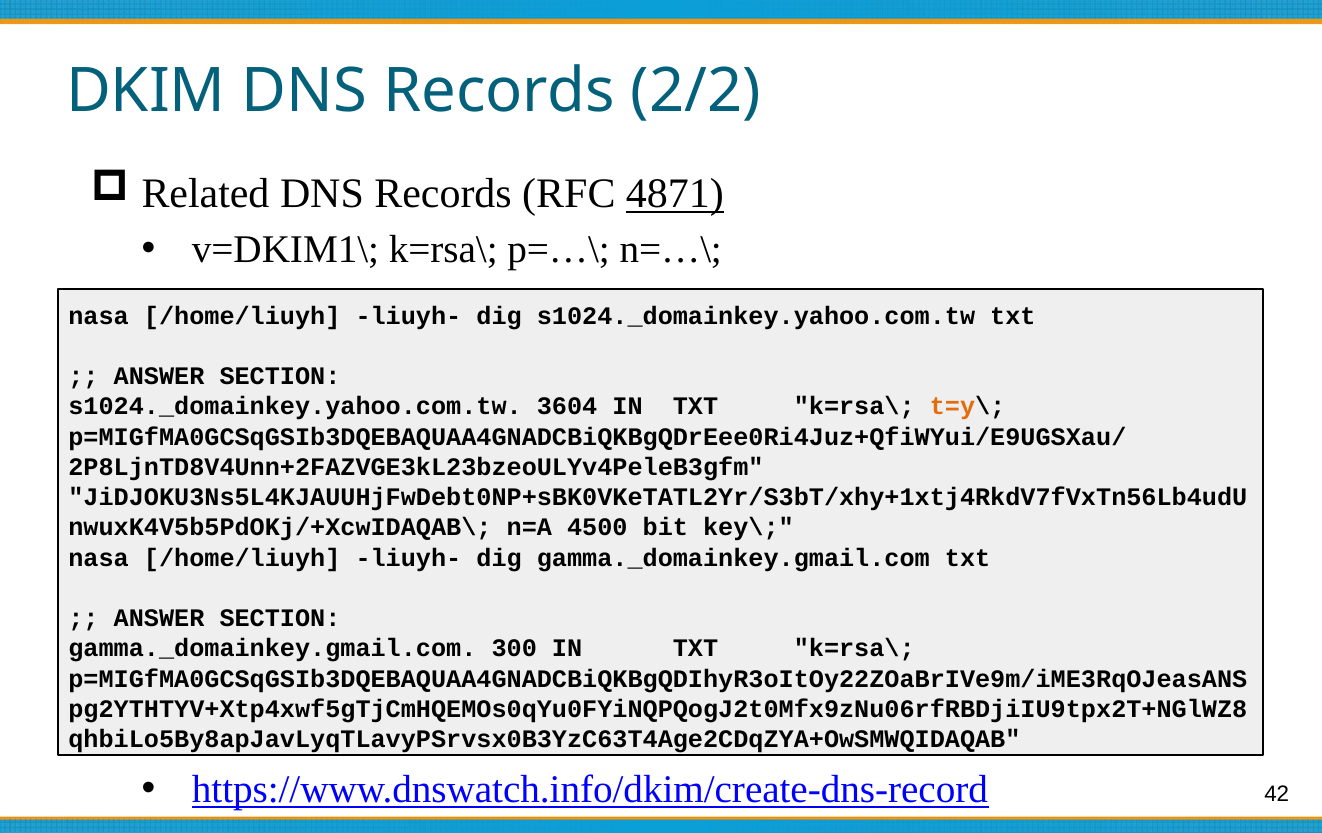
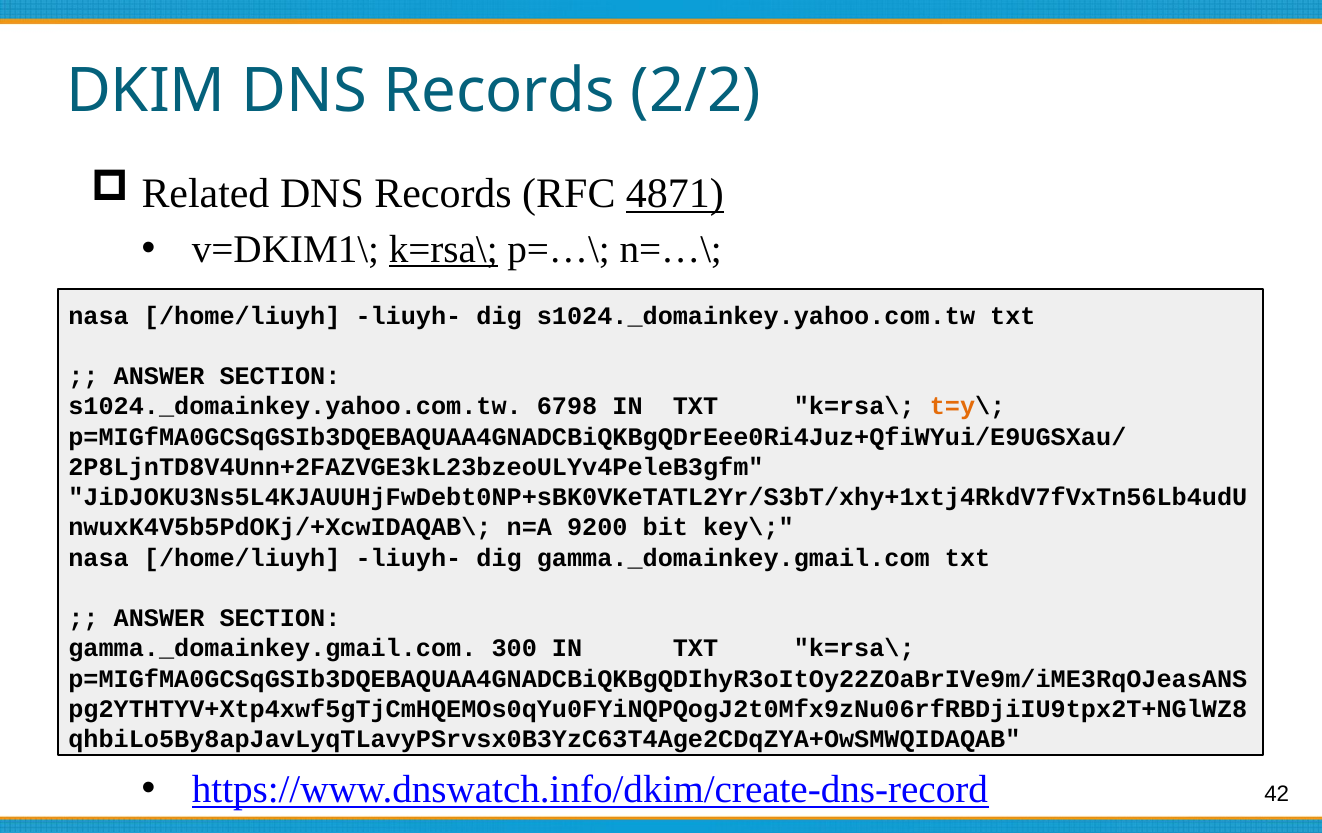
k=rsa\ underline: none -> present (443, 249)
3604: 3604 -> 6798 (567, 407)
4500: 4500 -> 9200 (597, 528)
